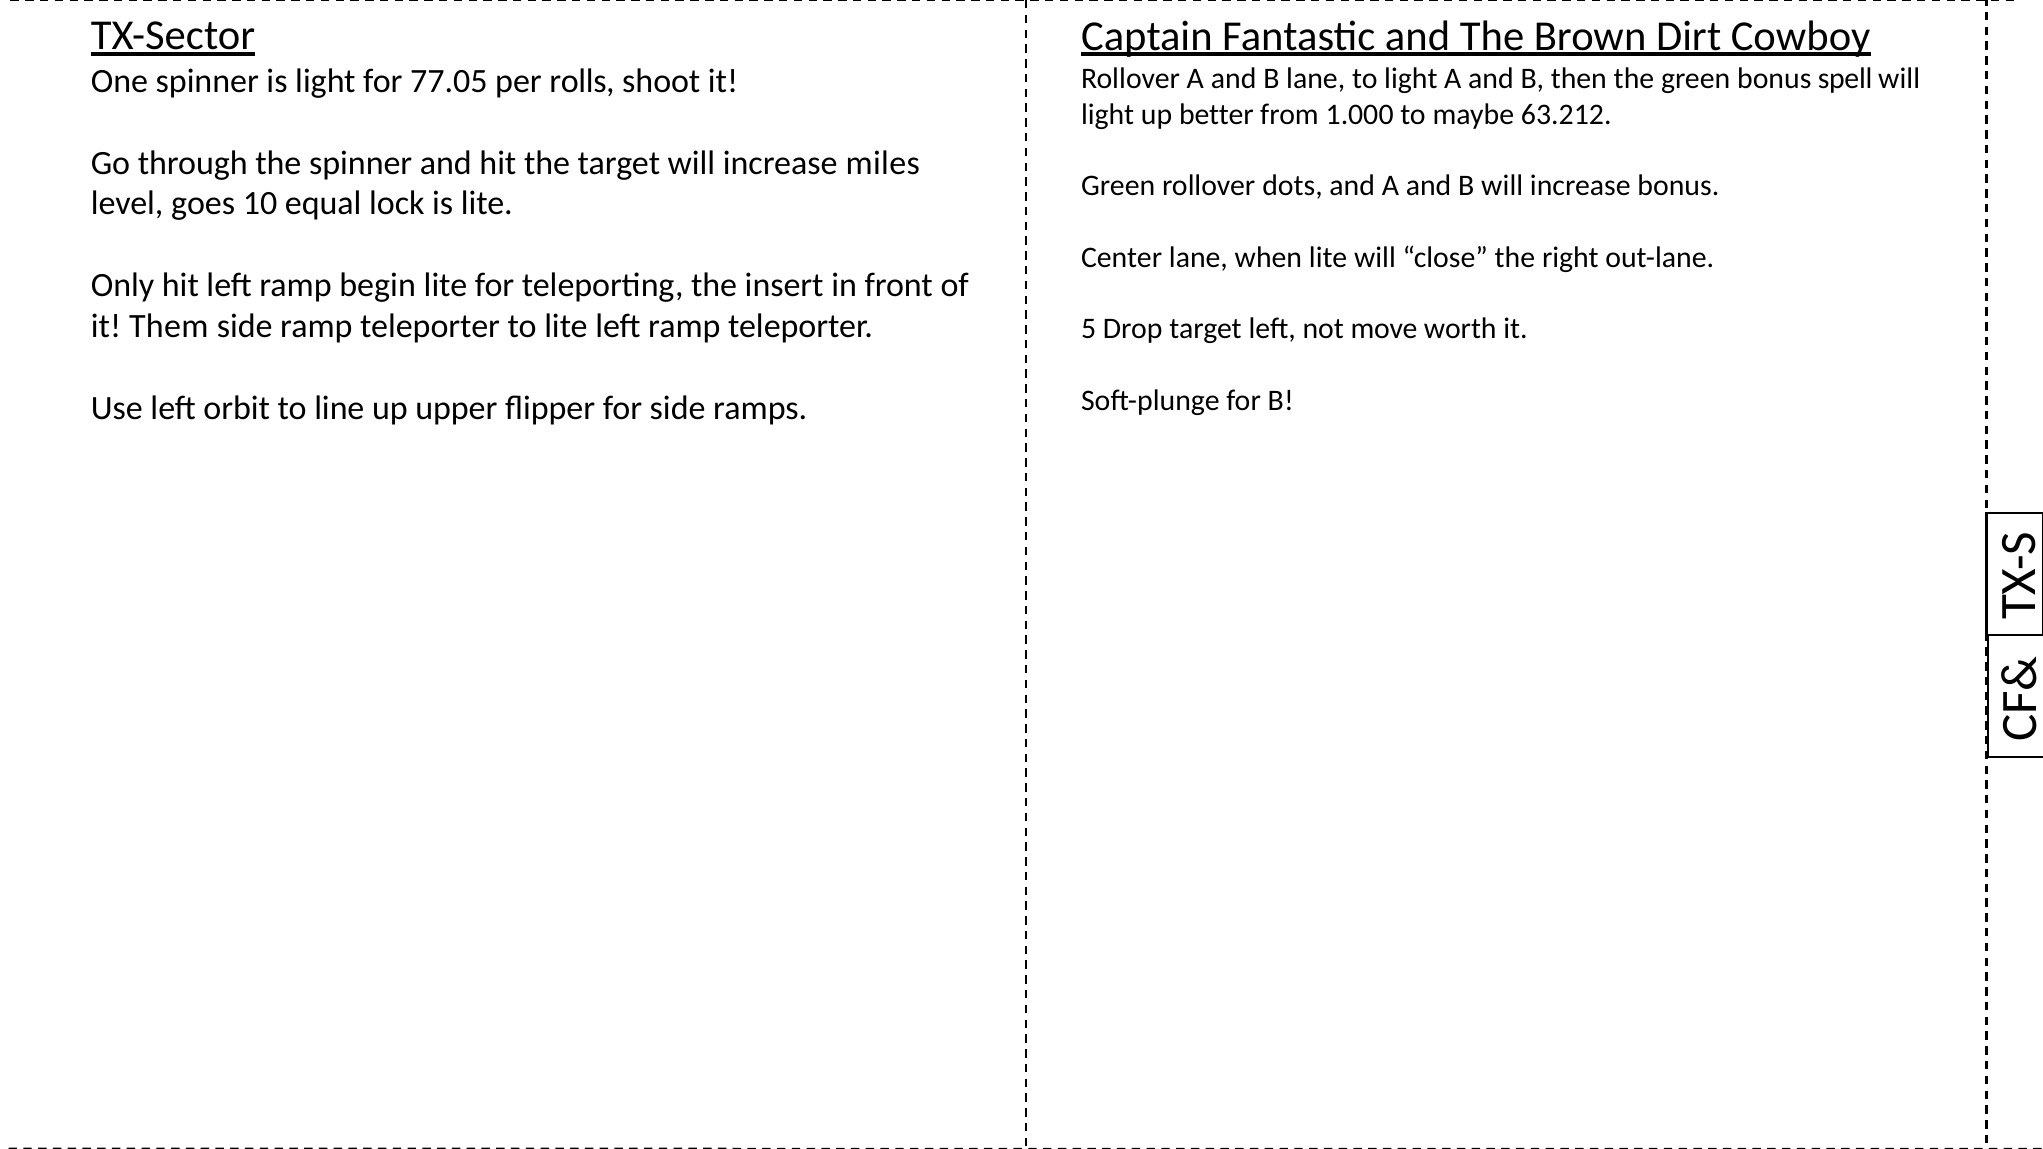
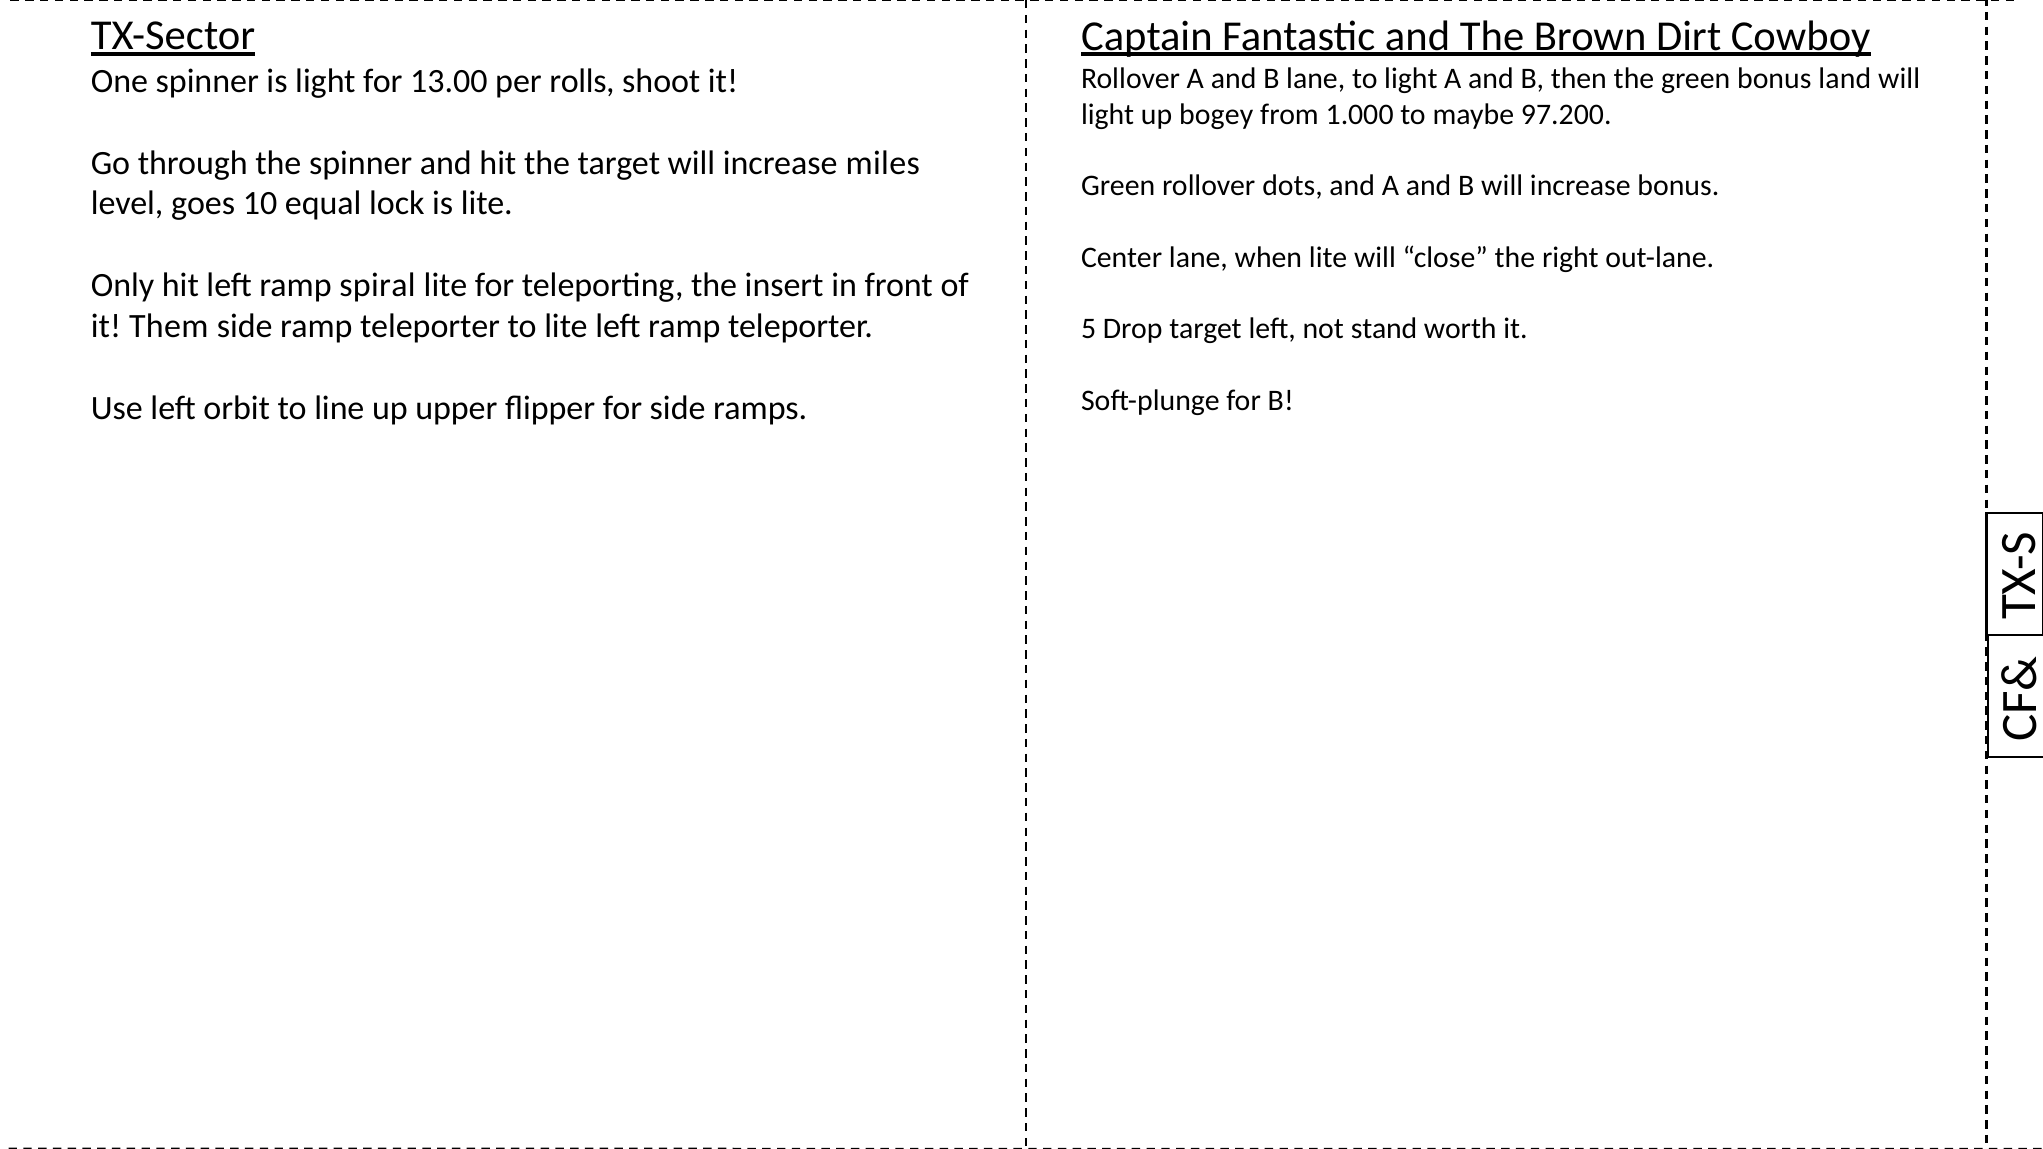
spell: spell -> land (1845, 79)
77.05: 77.05 -> 13.00 (449, 81)
better: better -> bogey (1216, 114)
63.212: 63.212 -> 97.200 (1566, 114)
begin: begin -> spiral (377, 285)
move: move -> stand (1384, 329)
